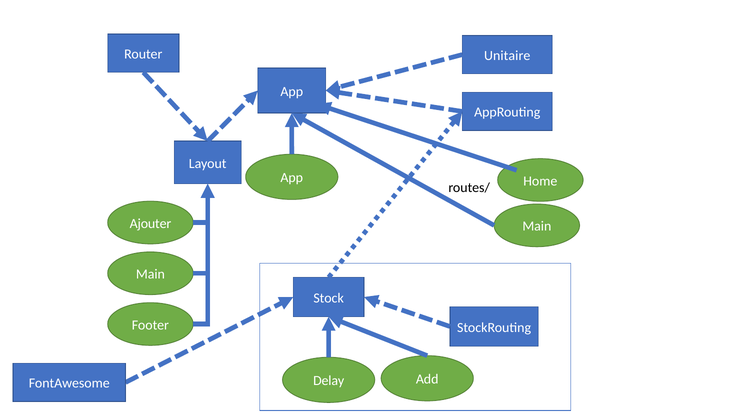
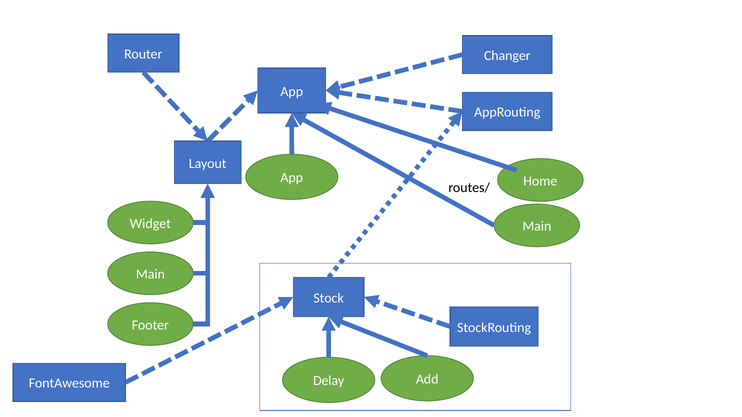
Unitaire: Unitaire -> Changer (507, 56)
Ajouter: Ajouter -> Widget (150, 224)
